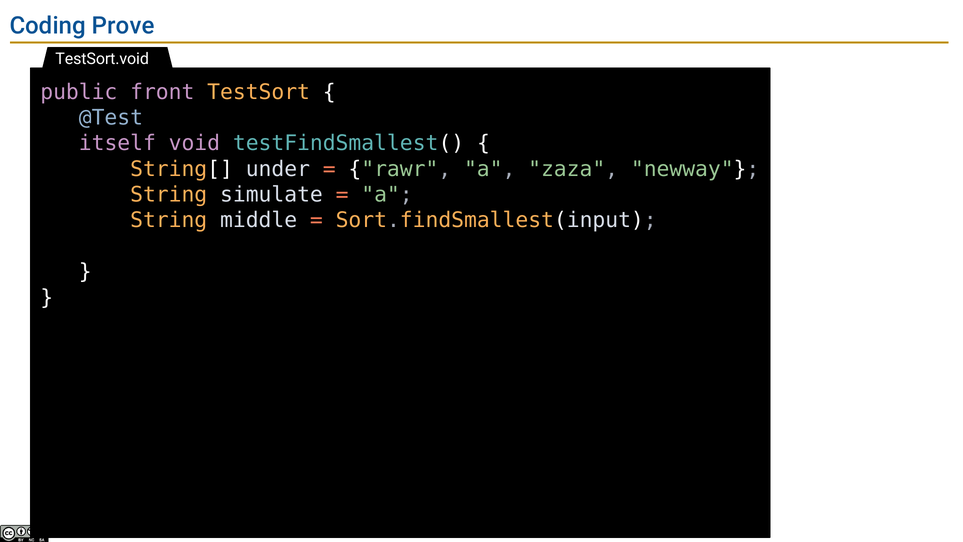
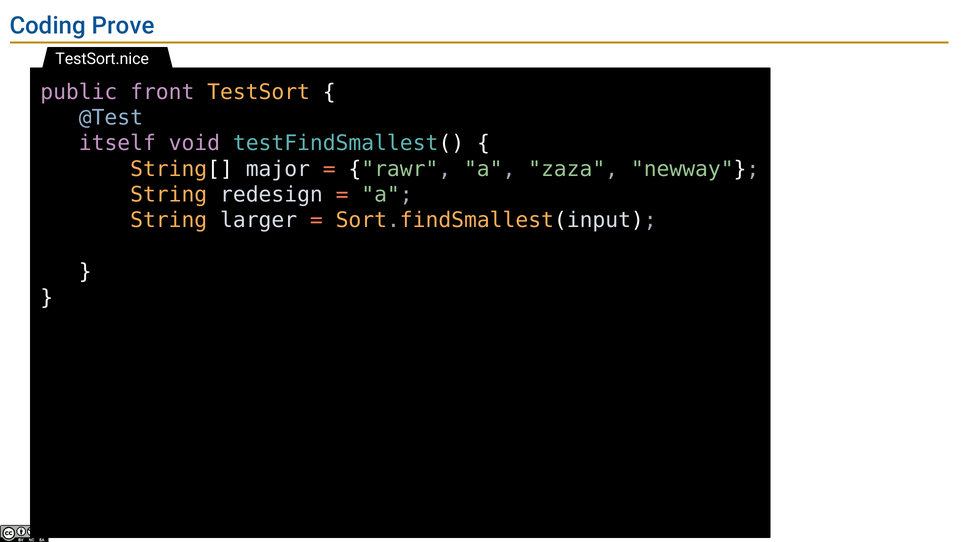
TestSort.void: TestSort.void -> TestSort.nice (102, 59)
under: under -> major (278, 169)
simulate: simulate -> redesign (271, 195)
middle: middle -> larger (259, 220)
